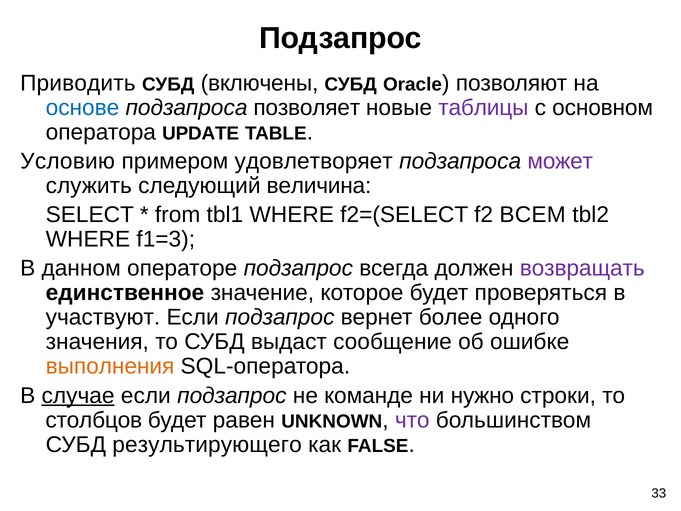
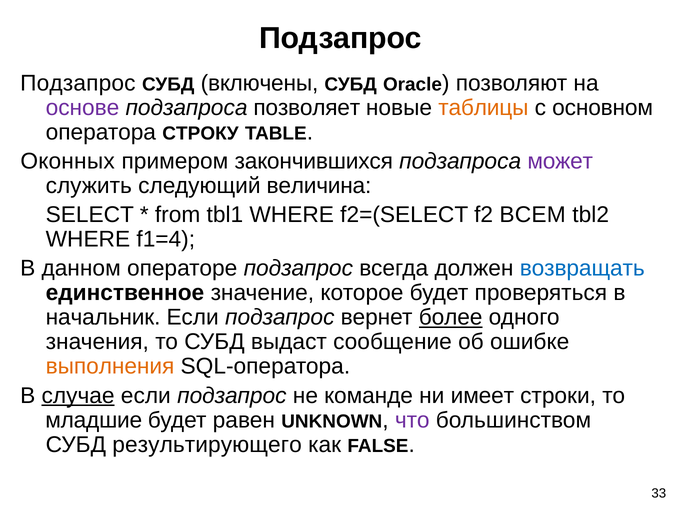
Приводить: Приводить -> Подзапрос (78, 83)
основе colour: blue -> purple (82, 108)
таблицы colour: purple -> orange (483, 108)
UPDATE: UPDATE -> СТРОКУ (200, 133)
Условию: Условию -> Оконных (68, 161)
удовлетворяет: удовлетворяет -> закончившихся (314, 161)
f1=3: f1=3 -> f1=4 (166, 239)
возвращать colour: purple -> blue (582, 268)
участвуют: участвуют -> начальник (103, 317)
более underline: none -> present (451, 317)
нужно: нужно -> имеет (482, 395)
столбцов: столбцов -> младшие (94, 420)
